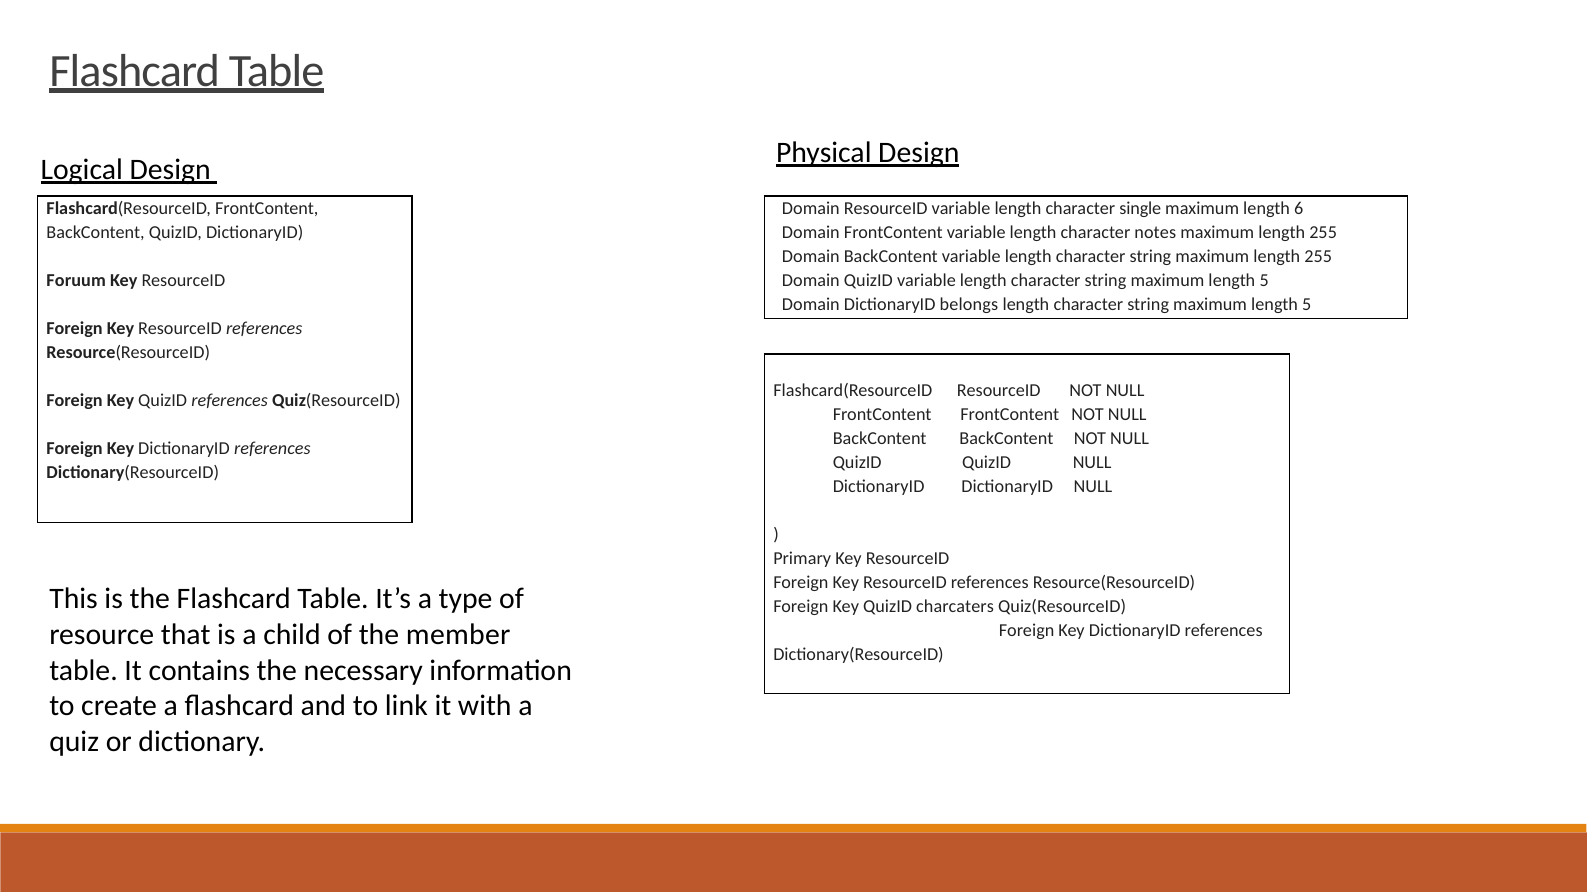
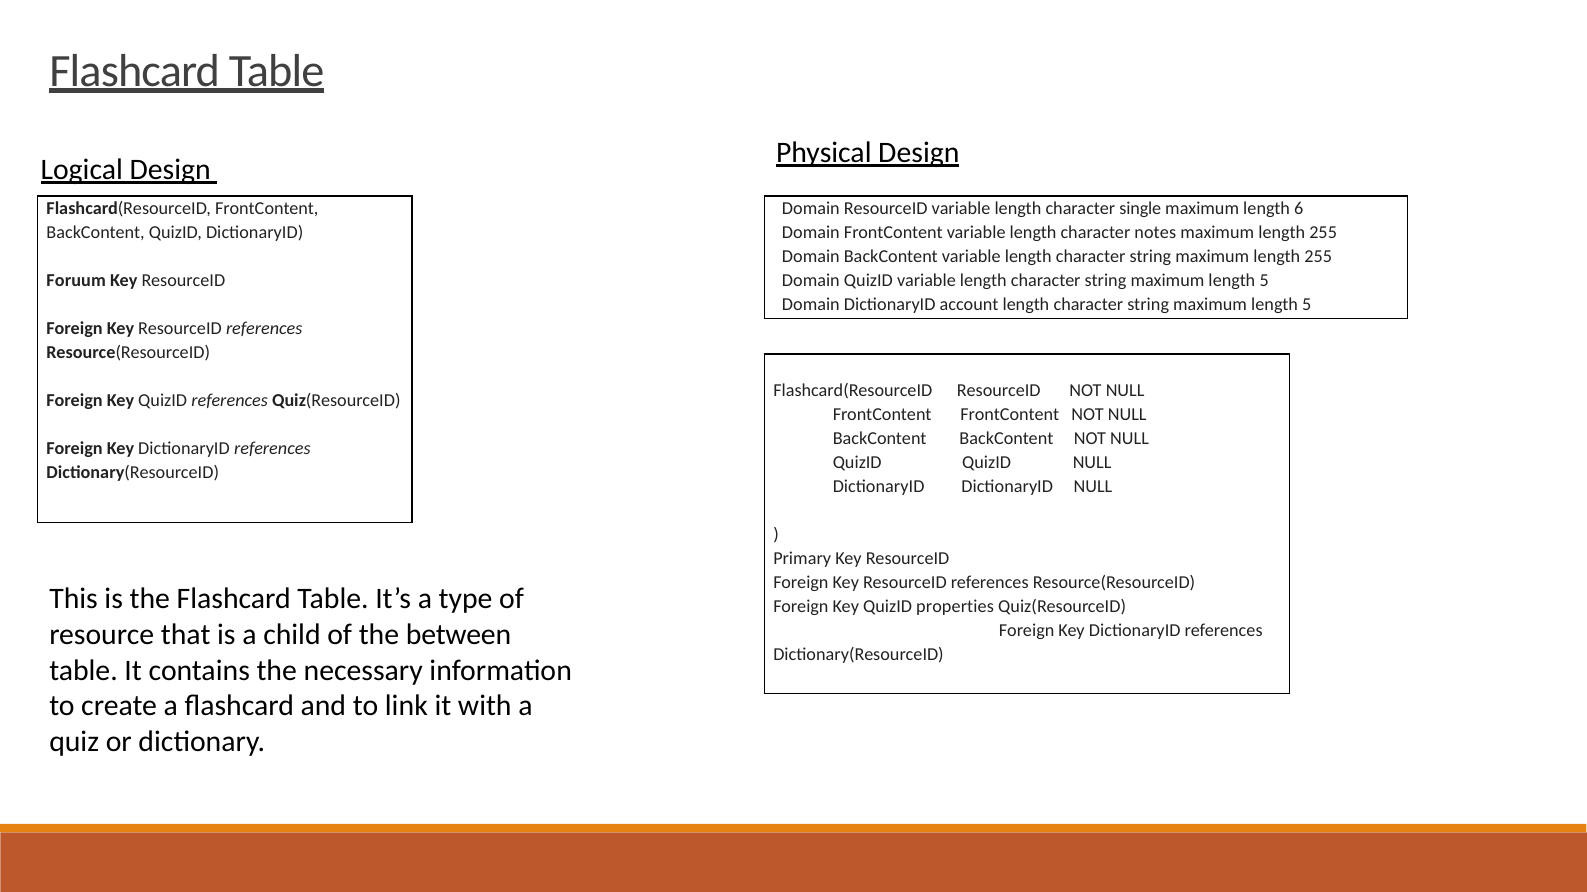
belongs: belongs -> account (969, 305)
charcaters: charcaters -> properties (955, 607)
member: member -> between (459, 635)
